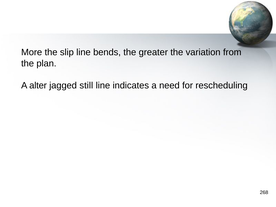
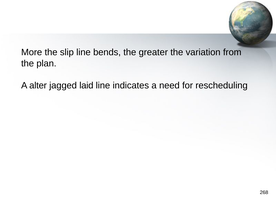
still: still -> laid (86, 85)
